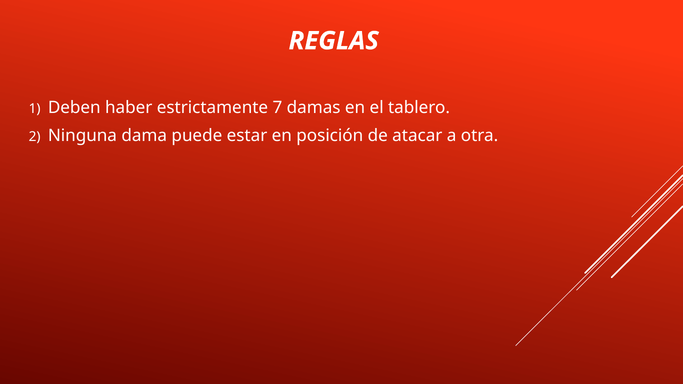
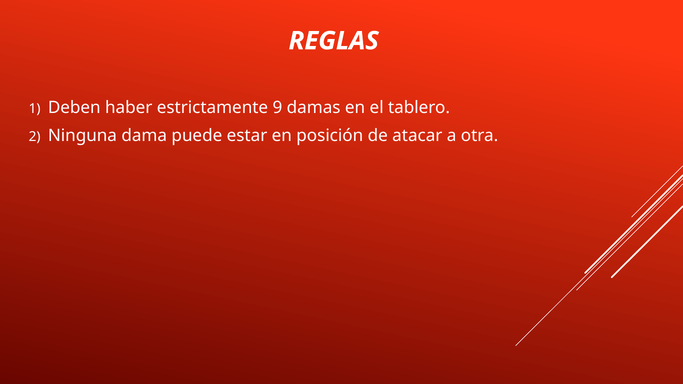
7: 7 -> 9 (277, 108)
